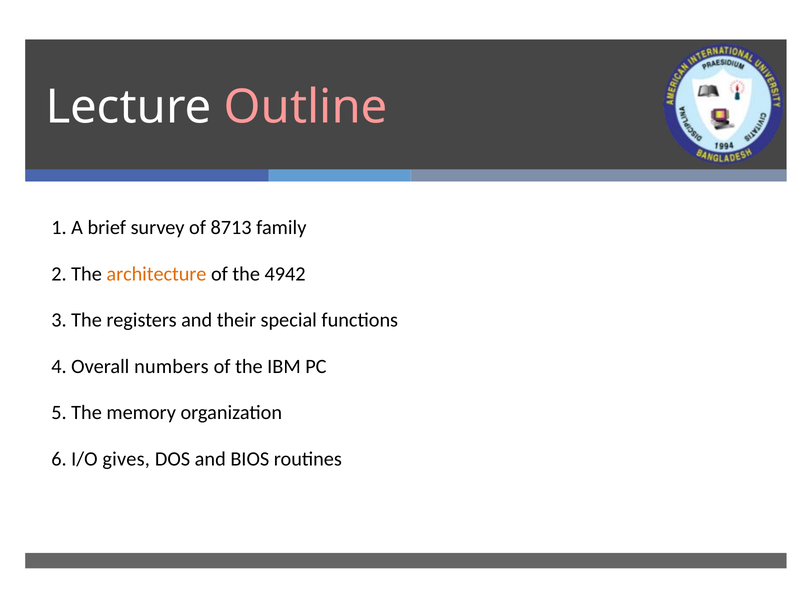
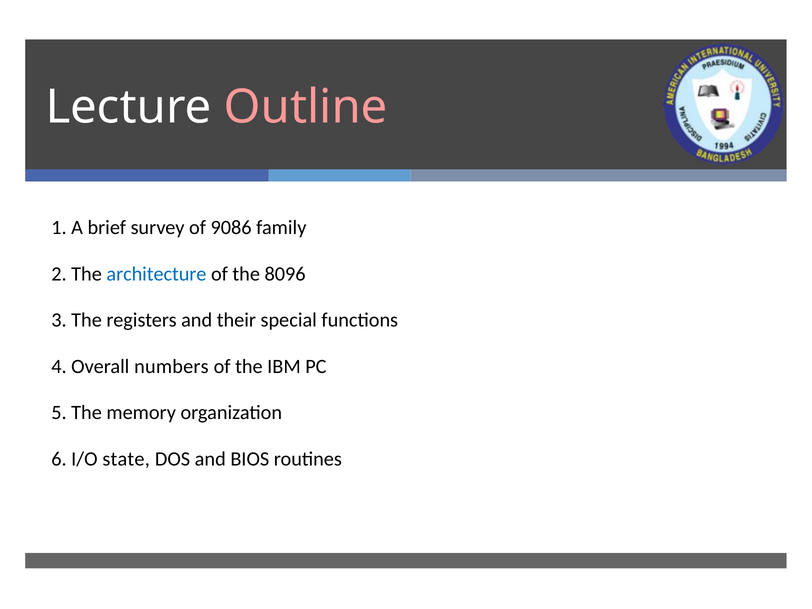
8713: 8713 -> 9086 (231, 228)
architecture colour: orange -> blue (156, 274)
4942: 4942 -> 8096 (285, 274)
gives: gives -> state (126, 459)
